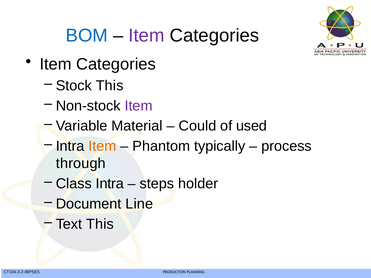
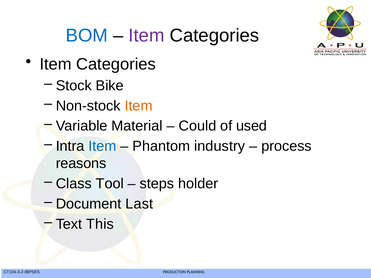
Stock This: This -> Bike (110, 86)
Item colour: purple -> orange (139, 106)
Item colour: orange -> blue (103, 146)
typically: typically -> industry (220, 146)
through: through -> reasons (81, 164)
Class Intra: Intra -> Tool (110, 184)
Line: Line -> Last (139, 204)
